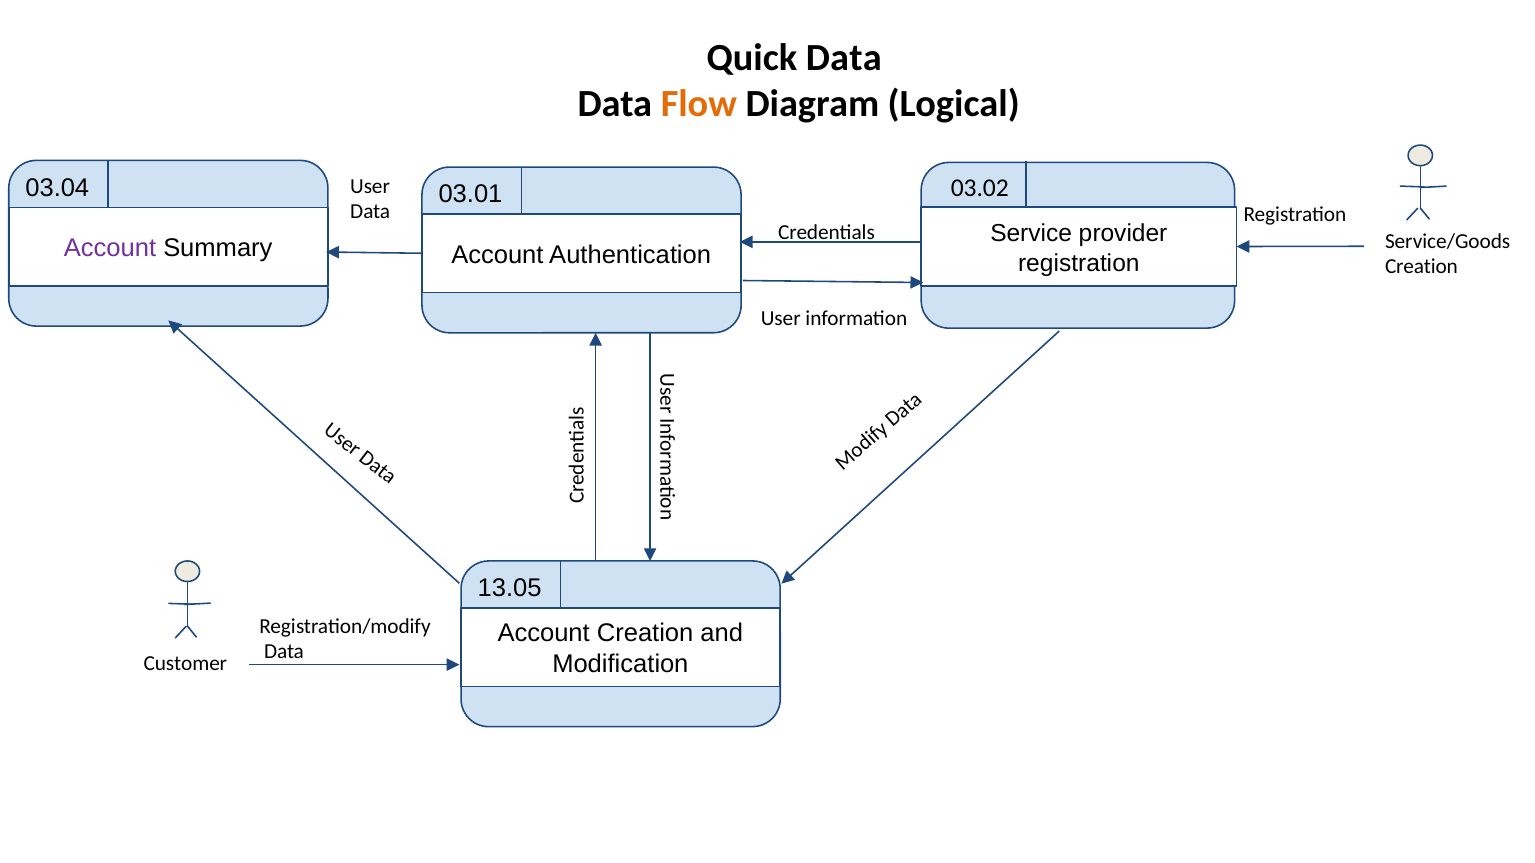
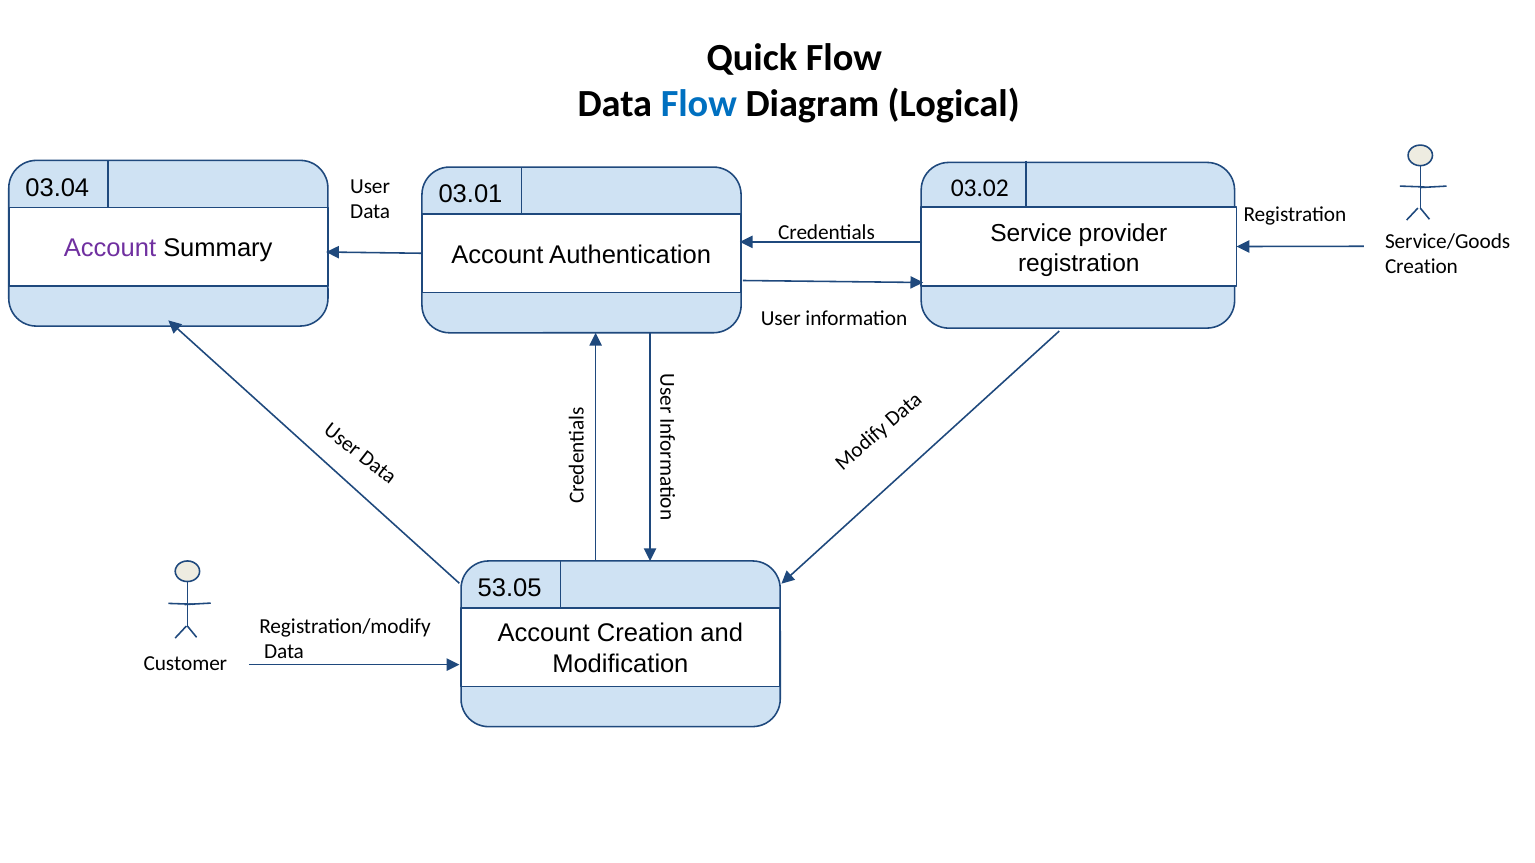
Quick Data: Data -> Flow (844, 58)
Flow colour: orange -> blue (699, 104)
13.05: 13.05 -> 53.05 (510, 589)
